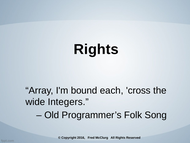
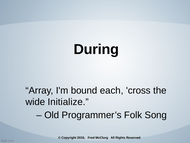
Rights: Rights -> During (96, 49)
Integers: Integers -> Initialize (68, 102)
